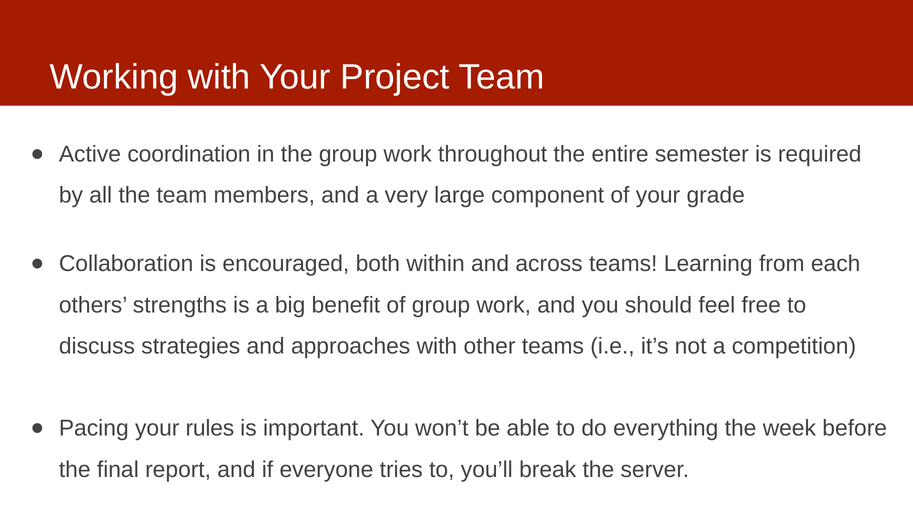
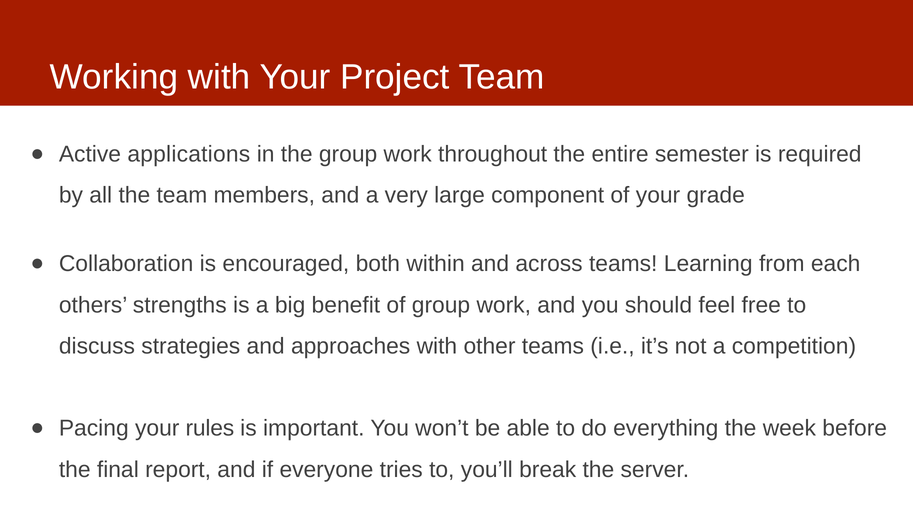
coordination: coordination -> applications (189, 154)
